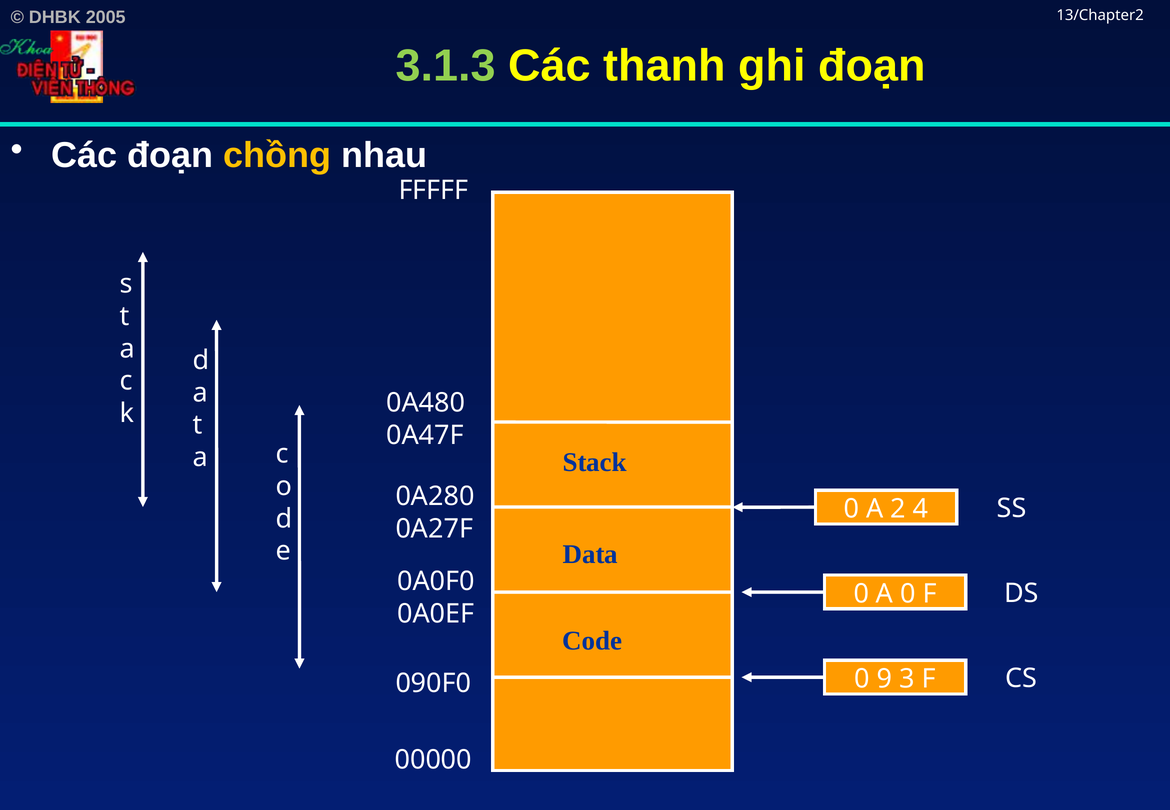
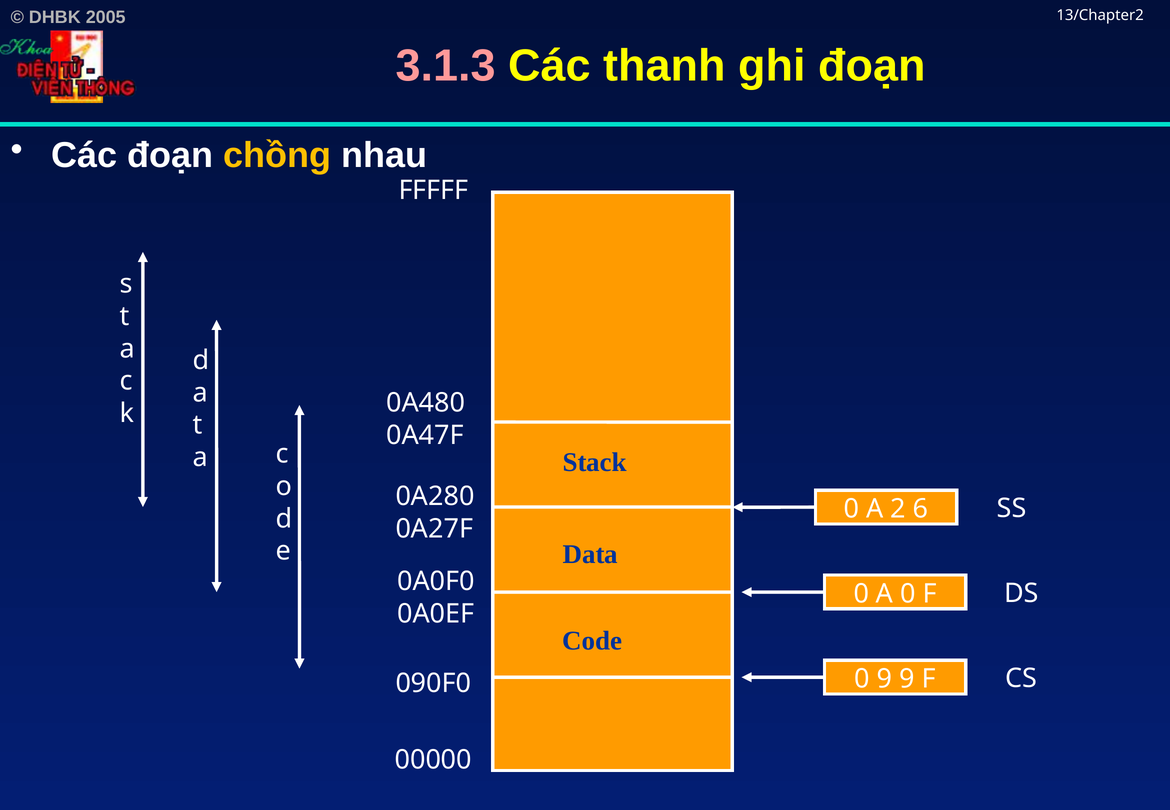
3.1.3 colour: light green -> pink (446, 66)
4: 4 -> 6 (921, 509)
9 3: 3 -> 9 (907, 679)
